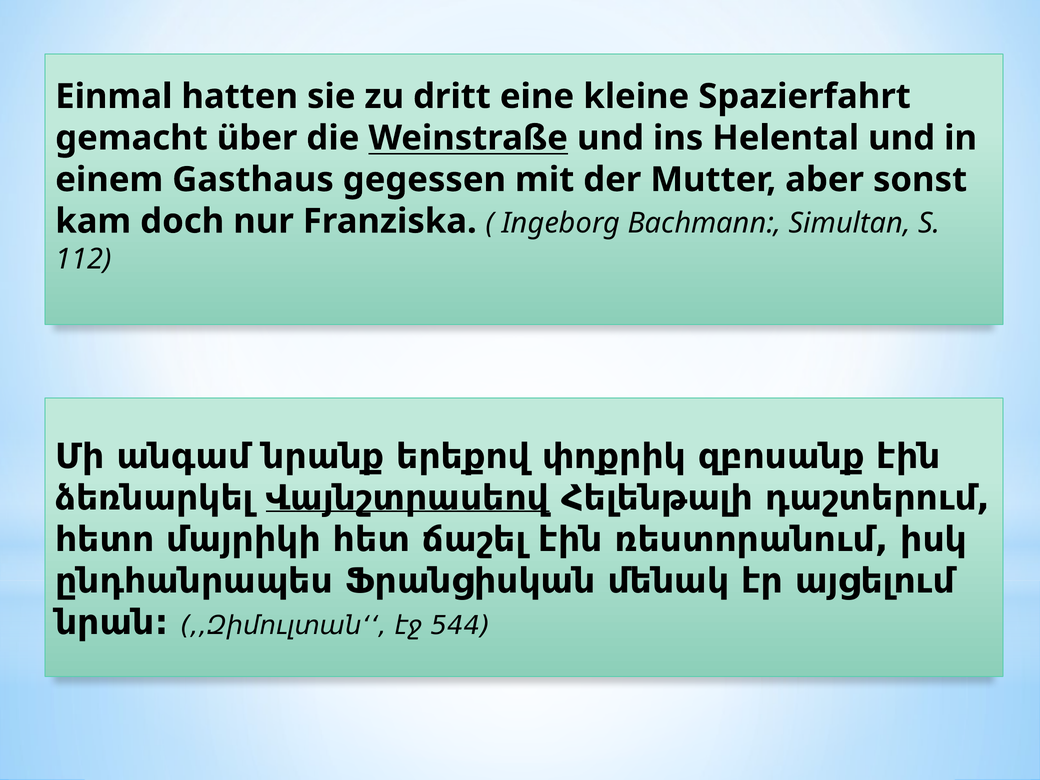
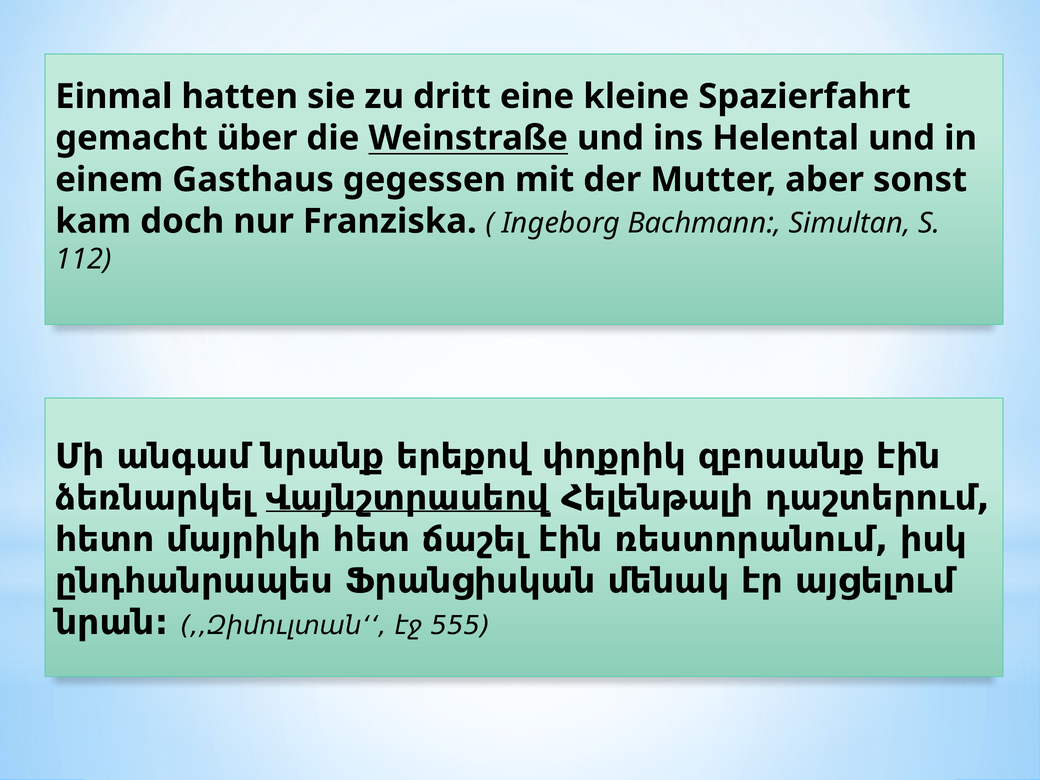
544: 544 -> 555 (461, 626)
